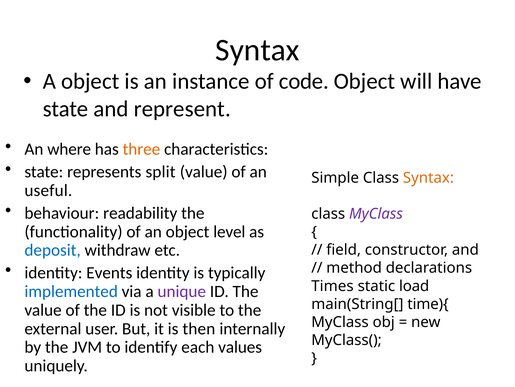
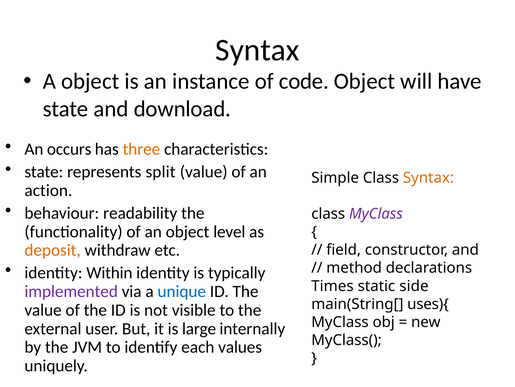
represent: represent -> download (182, 109)
where: where -> occurs (69, 149)
useful: useful -> action (48, 190)
deposit colour: blue -> orange (53, 250)
Events: Events -> Within (109, 272)
load: load -> side (414, 286)
implemented colour: blue -> purple (71, 291)
unique colour: purple -> blue (182, 291)
time){: time){ -> uses){ (428, 304)
then: then -> large (199, 328)
